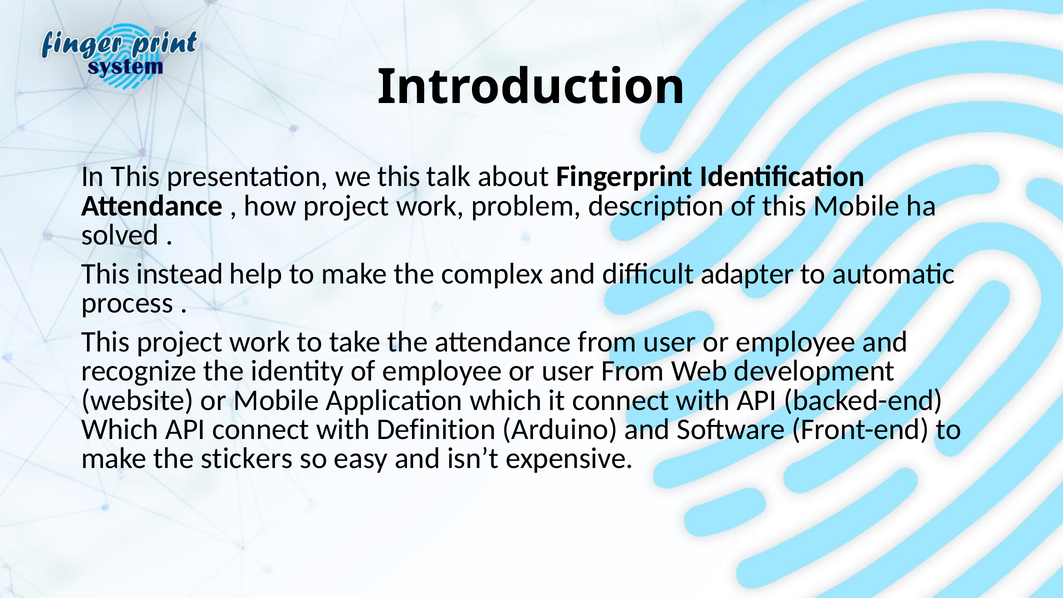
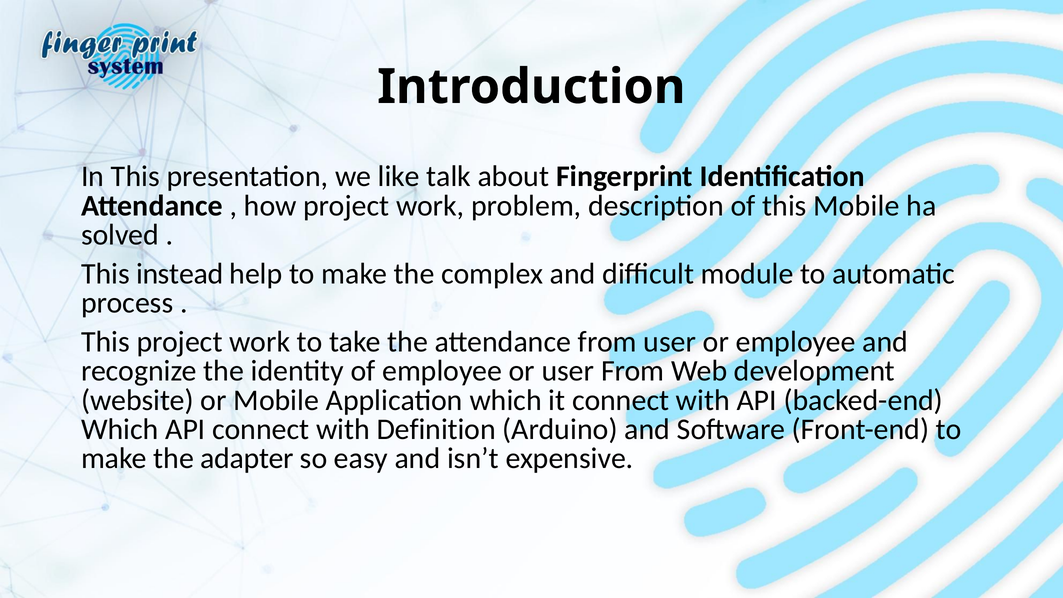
we this: this -> like (399, 177)
adapter: adapter -> module (747, 274)
stickers: stickers -> adapter (247, 458)
